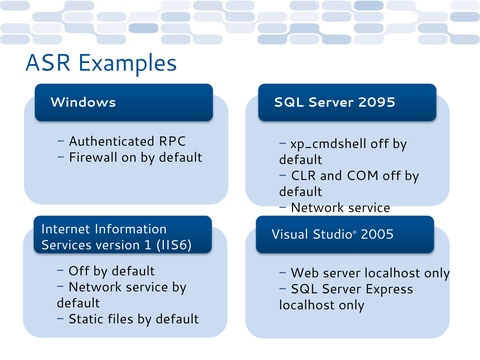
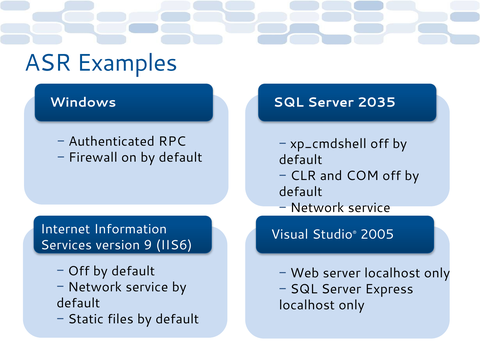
2095: 2095 -> 2035 (377, 102)
1: 1 -> 9 (148, 245)
